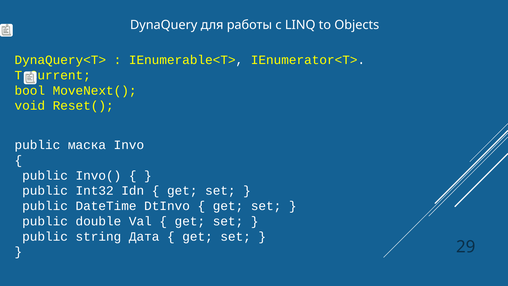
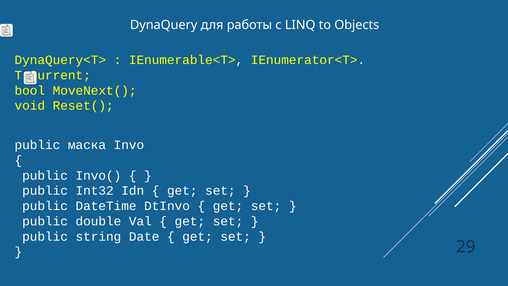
Дата: Дата -> Date (144, 236)
